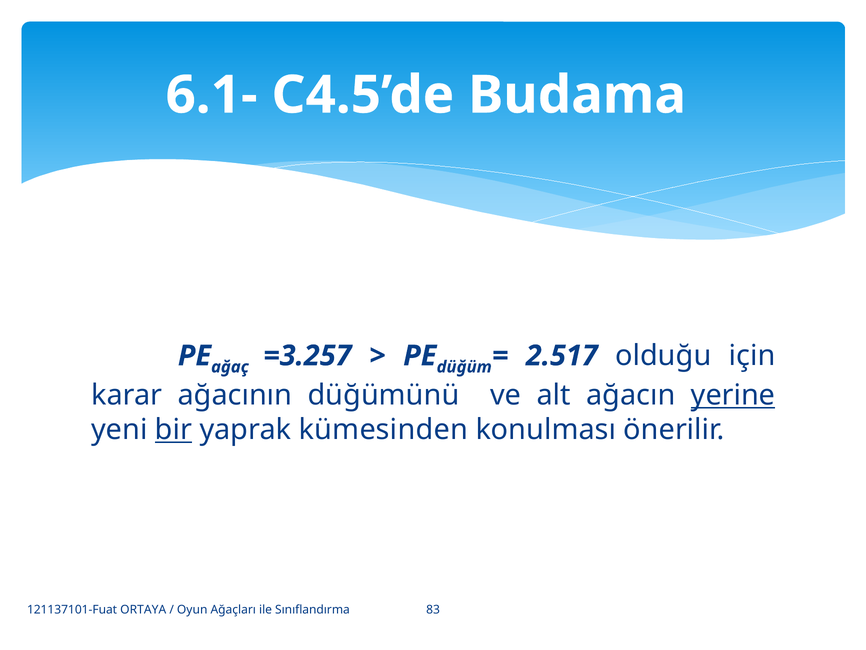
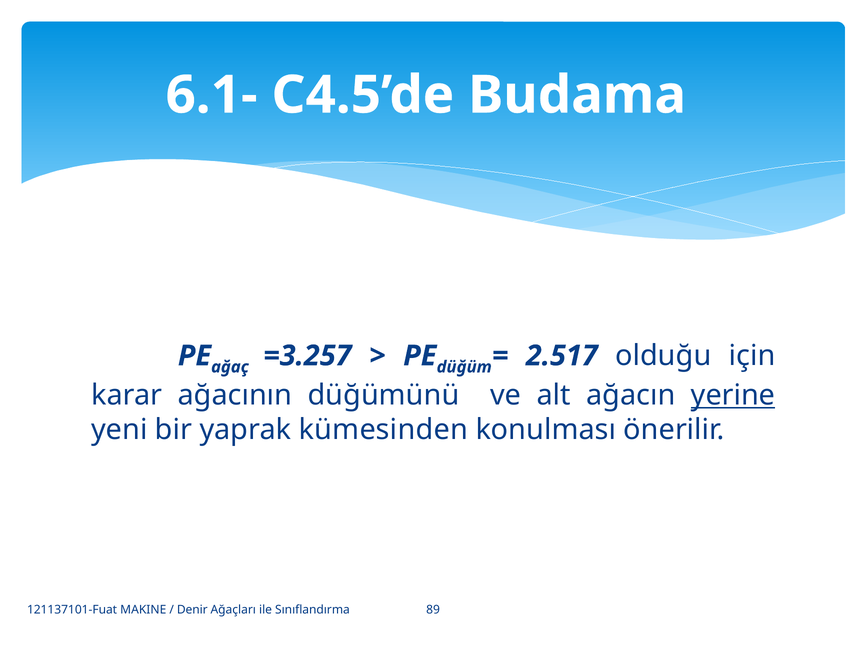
bir underline: present -> none (174, 430)
ORTAYA: ORTAYA -> MAKINE (143, 609)
Oyun: Oyun -> Denir (192, 609)
83: 83 -> 89 (433, 609)
